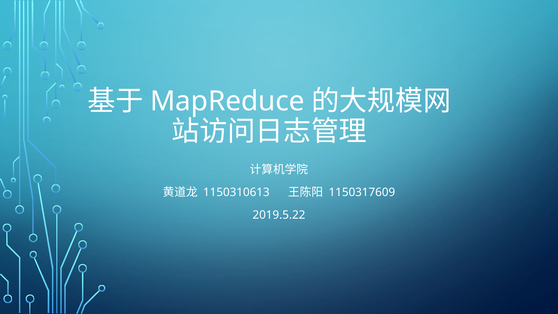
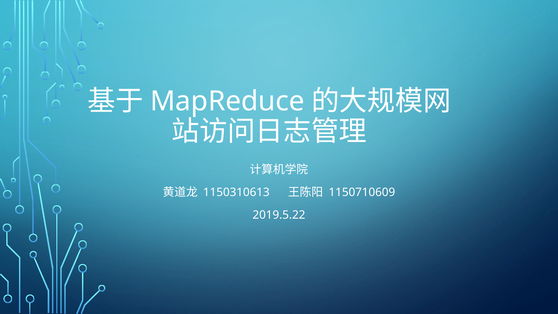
1150317609: 1150317609 -> 1150710609 (362, 192)
